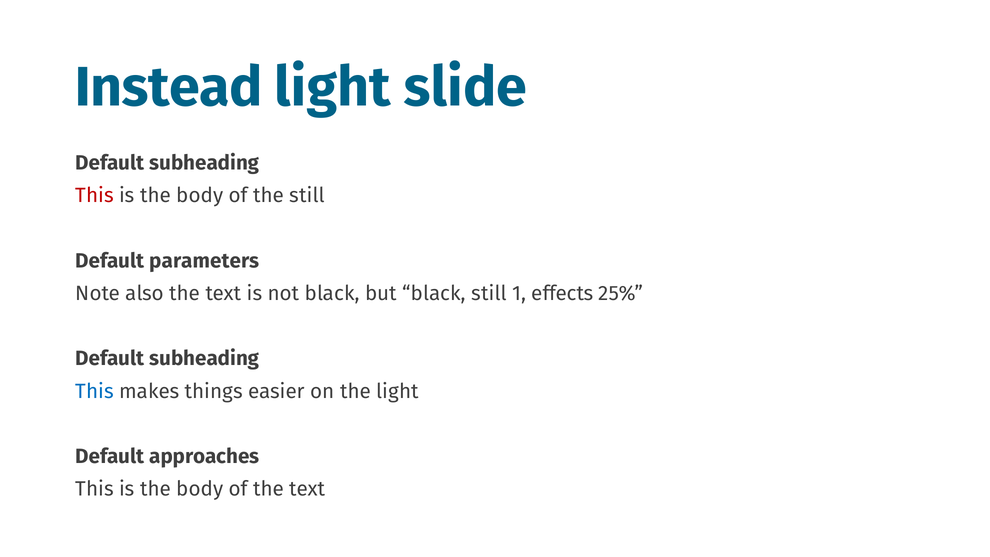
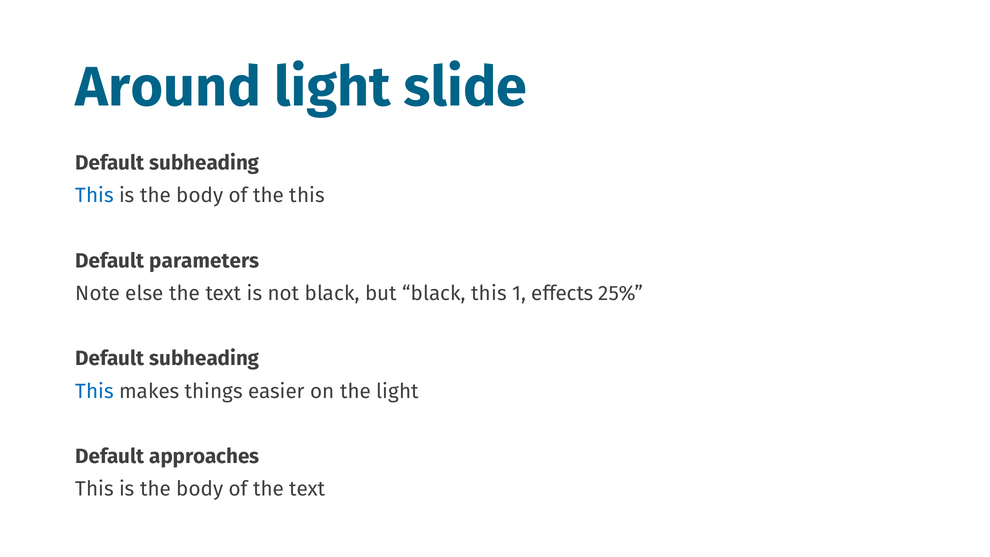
Instead: Instead -> Around (168, 87)
This colour: red -> blue (95, 196)
the still: still -> this (307, 196)
also: also -> else (145, 293)
black still: still -> this (489, 293)
